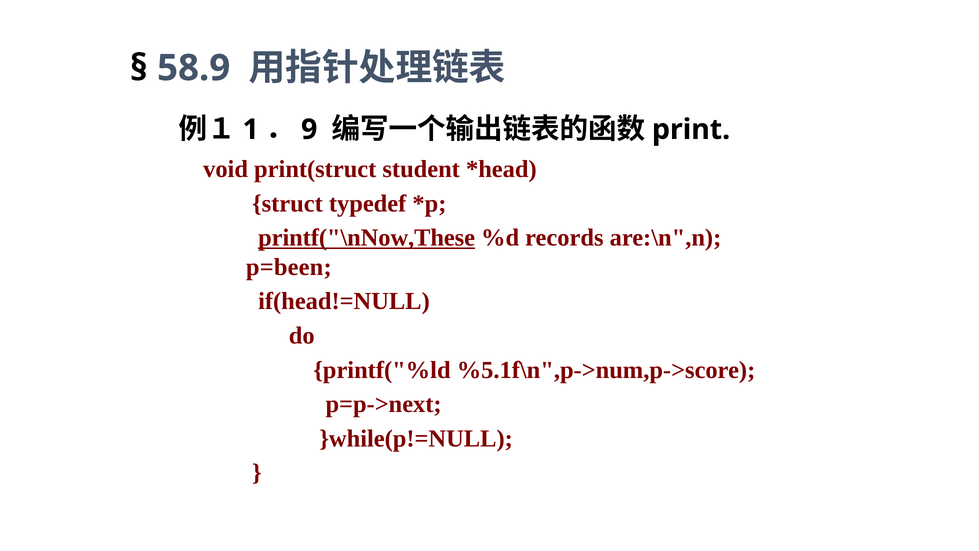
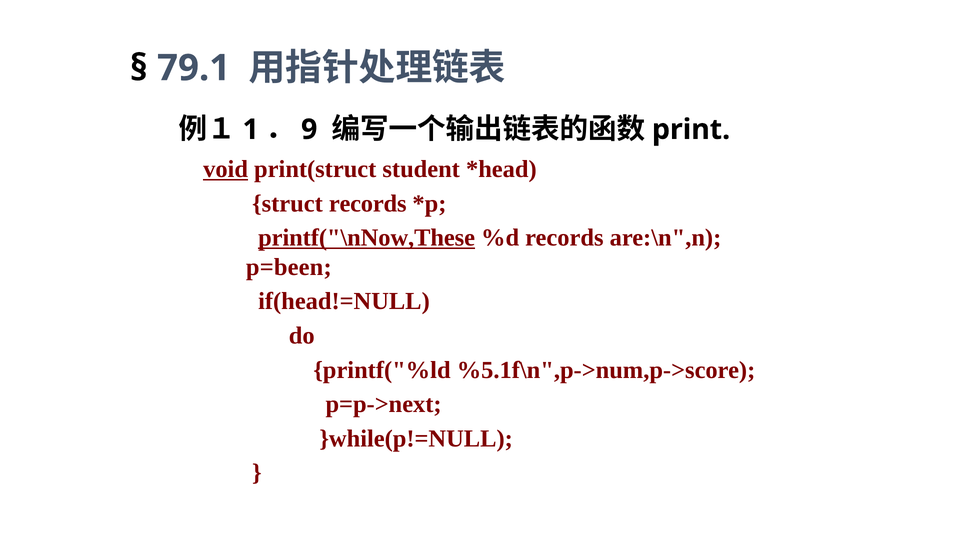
58.9: 58.9 -> 79.1 (194, 68)
void underline: none -> present (226, 169)
struct typedef: typedef -> records (368, 203)
